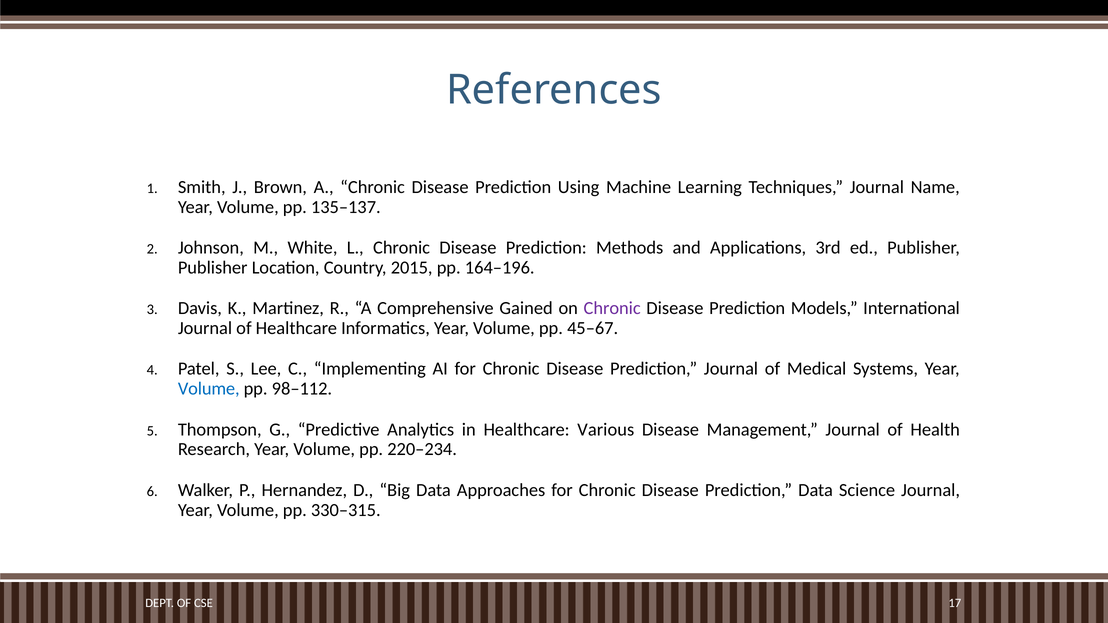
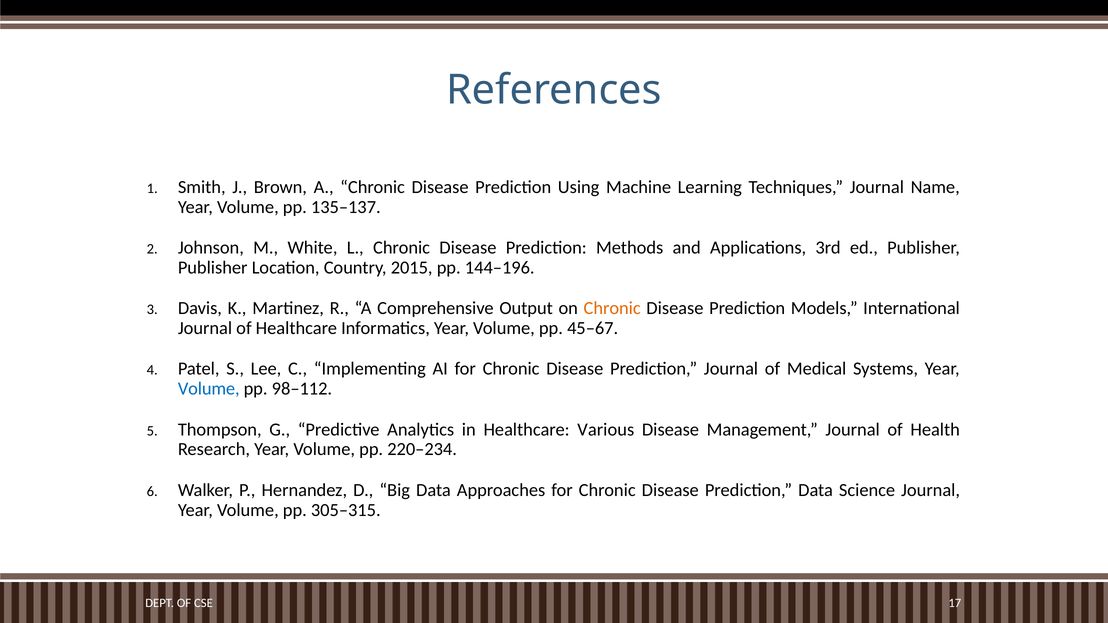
164–196: 164–196 -> 144–196 (500, 268)
Gained: Gained -> Output (526, 308)
Chronic colour: purple -> orange (612, 308)
330–315: 330–315 -> 305–315 (346, 510)
